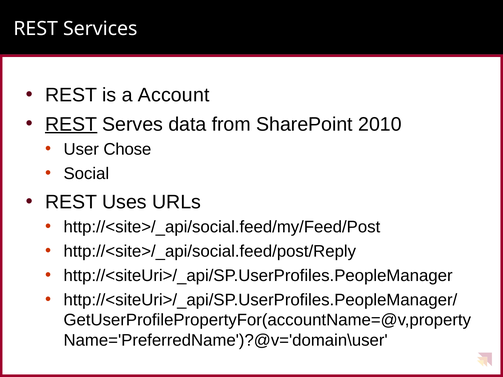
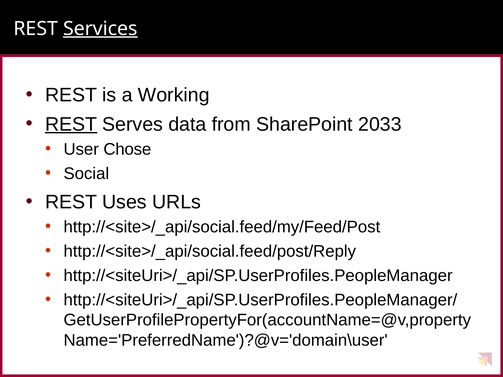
Services underline: none -> present (100, 29)
Account: Account -> Working (174, 95)
2010: 2010 -> 2033 (380, 124)
